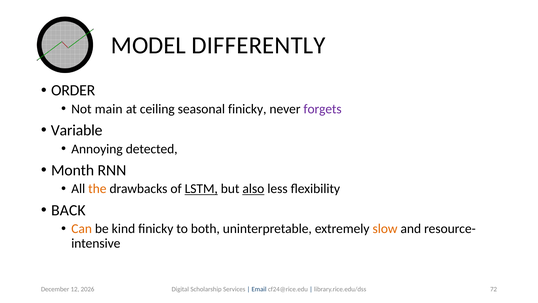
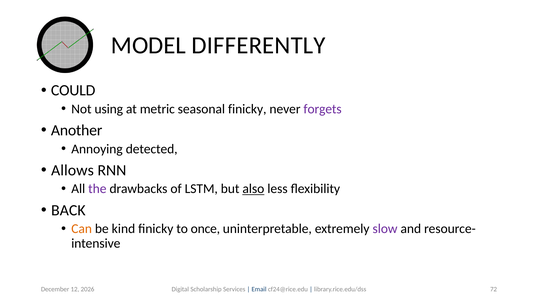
ORDER: ORDER -> COULD (73, 90)
main: main -> using (109, 109)
ceiling: ceiling -> metric (157, 109)
Variable: Variable -> Another (77, 130)
Month: Month -> Allows (72, 170)
the colour: orange -> purple (97, 189)
LSTM underline: present -> none (201, 189)
both: both -> once (205, 228)
slow colour: orange -> purple (385, 228)
